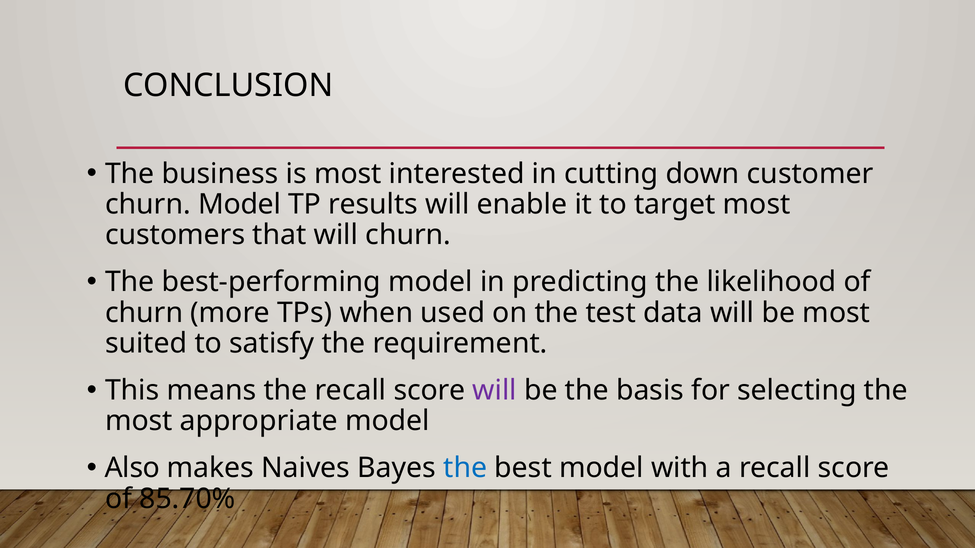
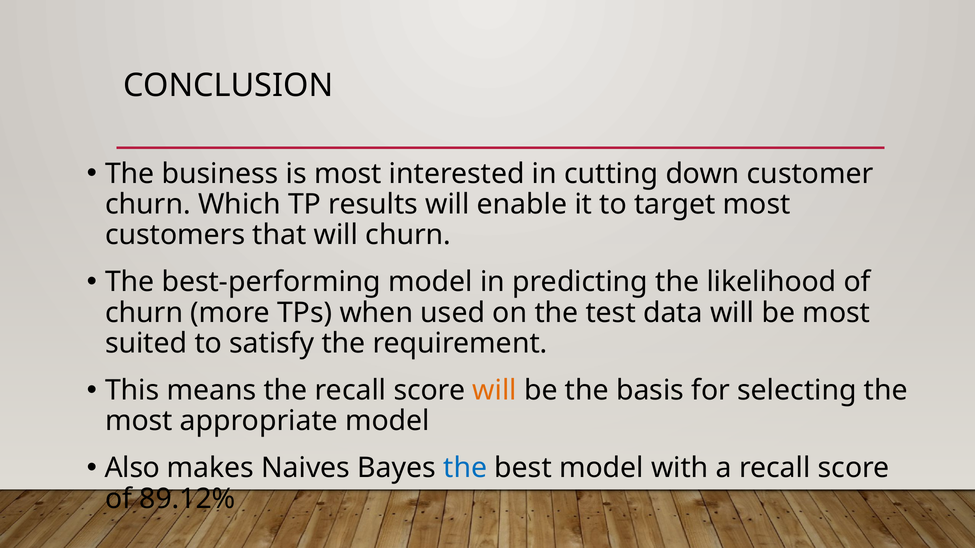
churn Model: Model -> Which (239, 205)
will colour: purple -> orange (495, 391)
85.70%: 85.70% -> 89.12% (187, 499)
